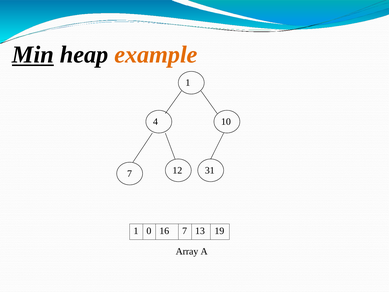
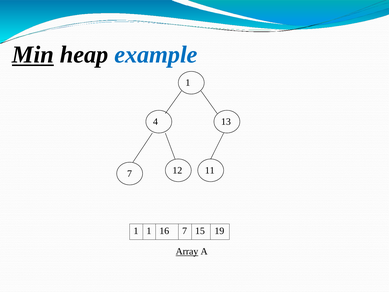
example colour: orange -> blue (156, 55)
10: 10 -> 13 (226, 122)
31: 31 -> 11 (210, 170)
1 0: 0 -> 1 (149, 231)
13: 13 -> 15 (200, 231)
Array underline: none -> present (187, 251)
